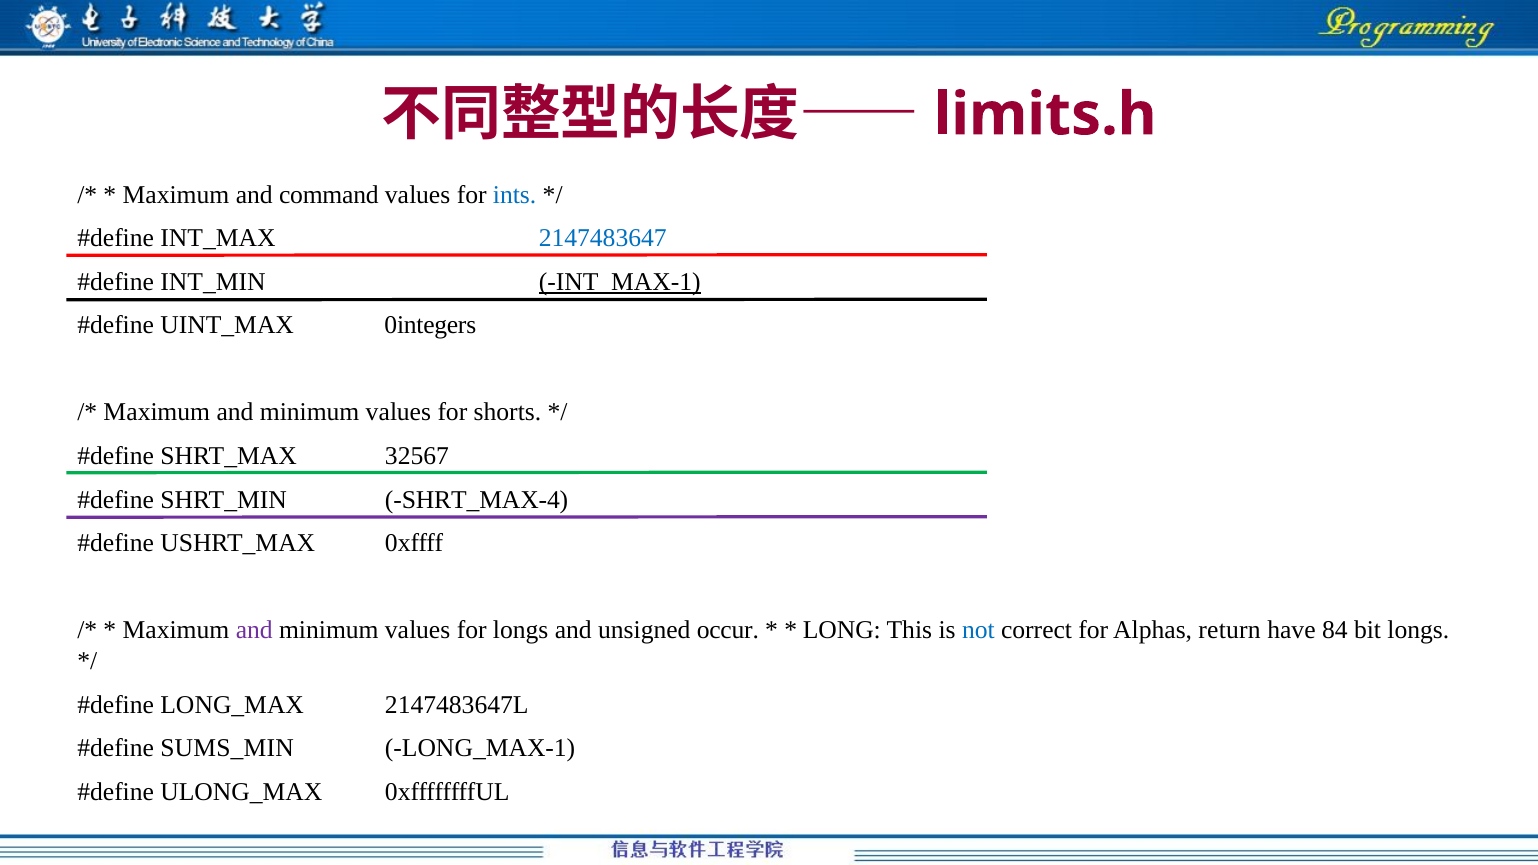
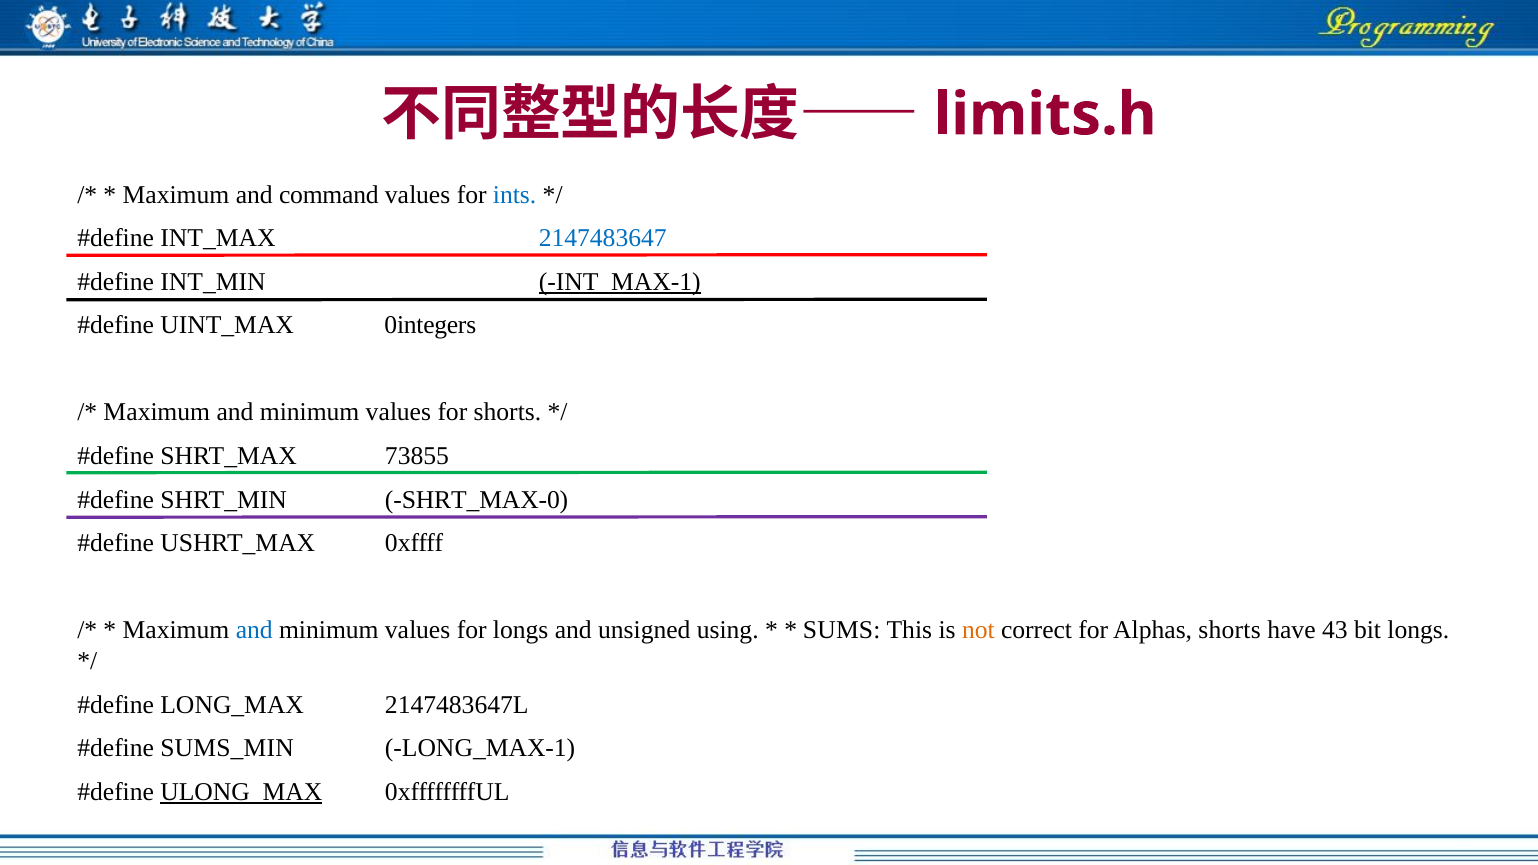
32567: 32567 -> 73855 (417, 456)
SHRT_MAX-4: SHRT_MAX-4 -> SHRT_MAX-0 (477, 500)
and colour: purple -> blue (254, 631)
occur: occur -> using (728, 631)
LONG: LONG -> SUMS (842, 631)
not colour: blue -> orange (978, 631)
Alphas return: return -> shorts (1230, 631)
84: 84 -> 43 (1335, 631)
ULONG_MAX underline: none -> present (241, 792)
